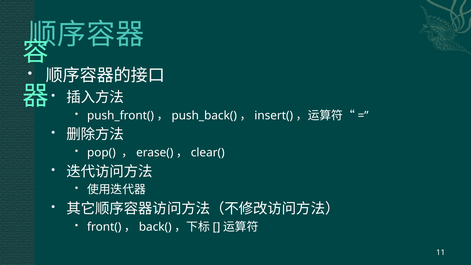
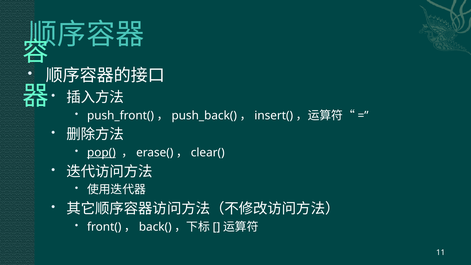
pop( underline: none -> present (101, 153)
